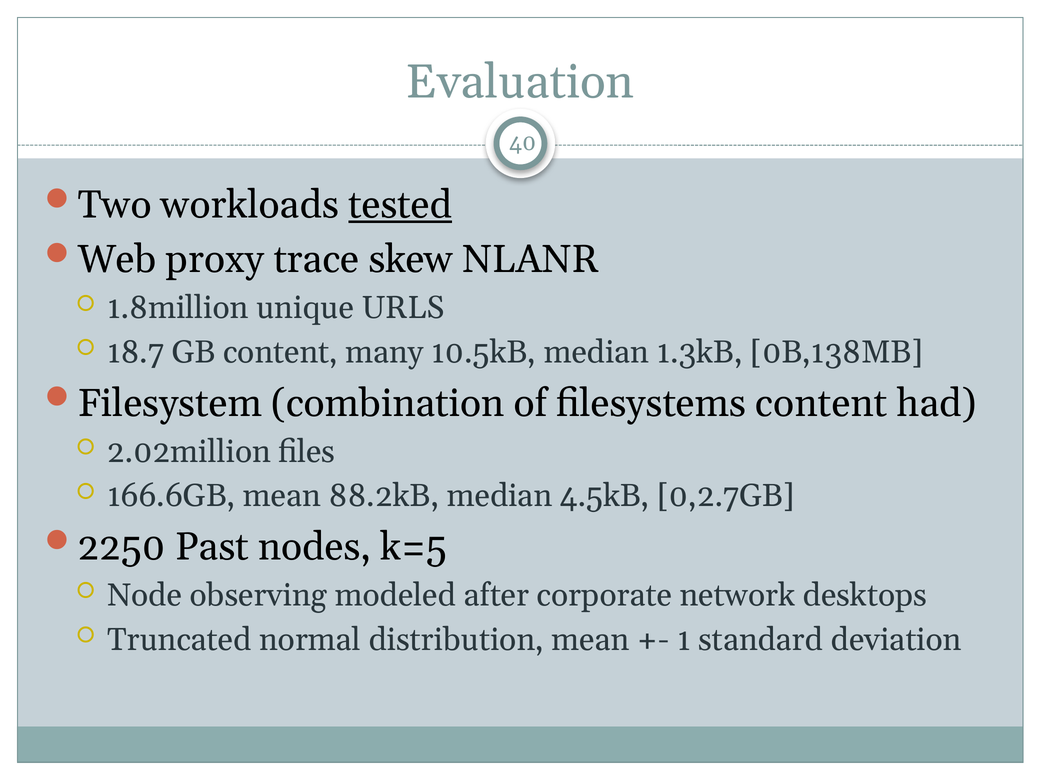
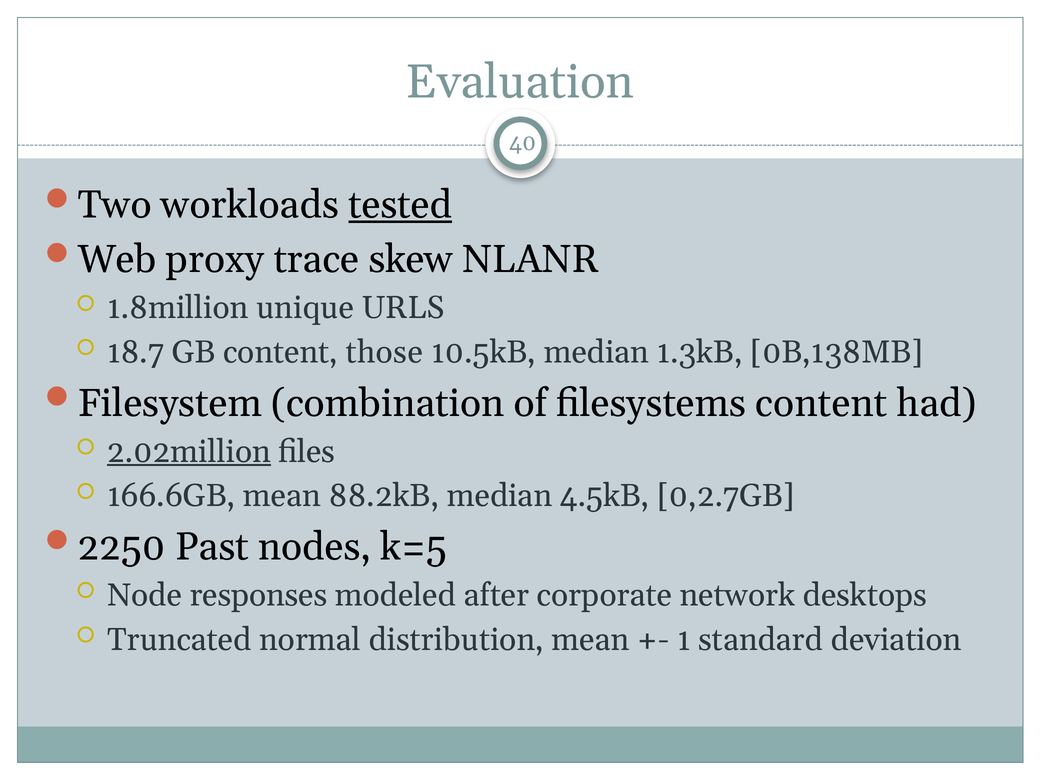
many: many -> those (384, 353)
2.02million underline: none -> present (189, 452)
observing: observing -> responses (258, 596)
